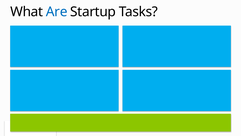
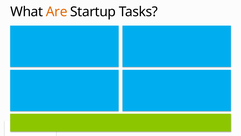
Are colour: blue -> orange (57, 12)
